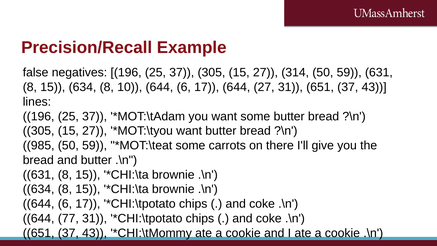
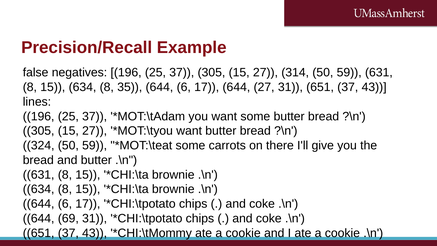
10: 10 -> 35 (130, 87)
985: 985 -> 324 (39, 145)
77: 77 -> 69 (68, 218)
